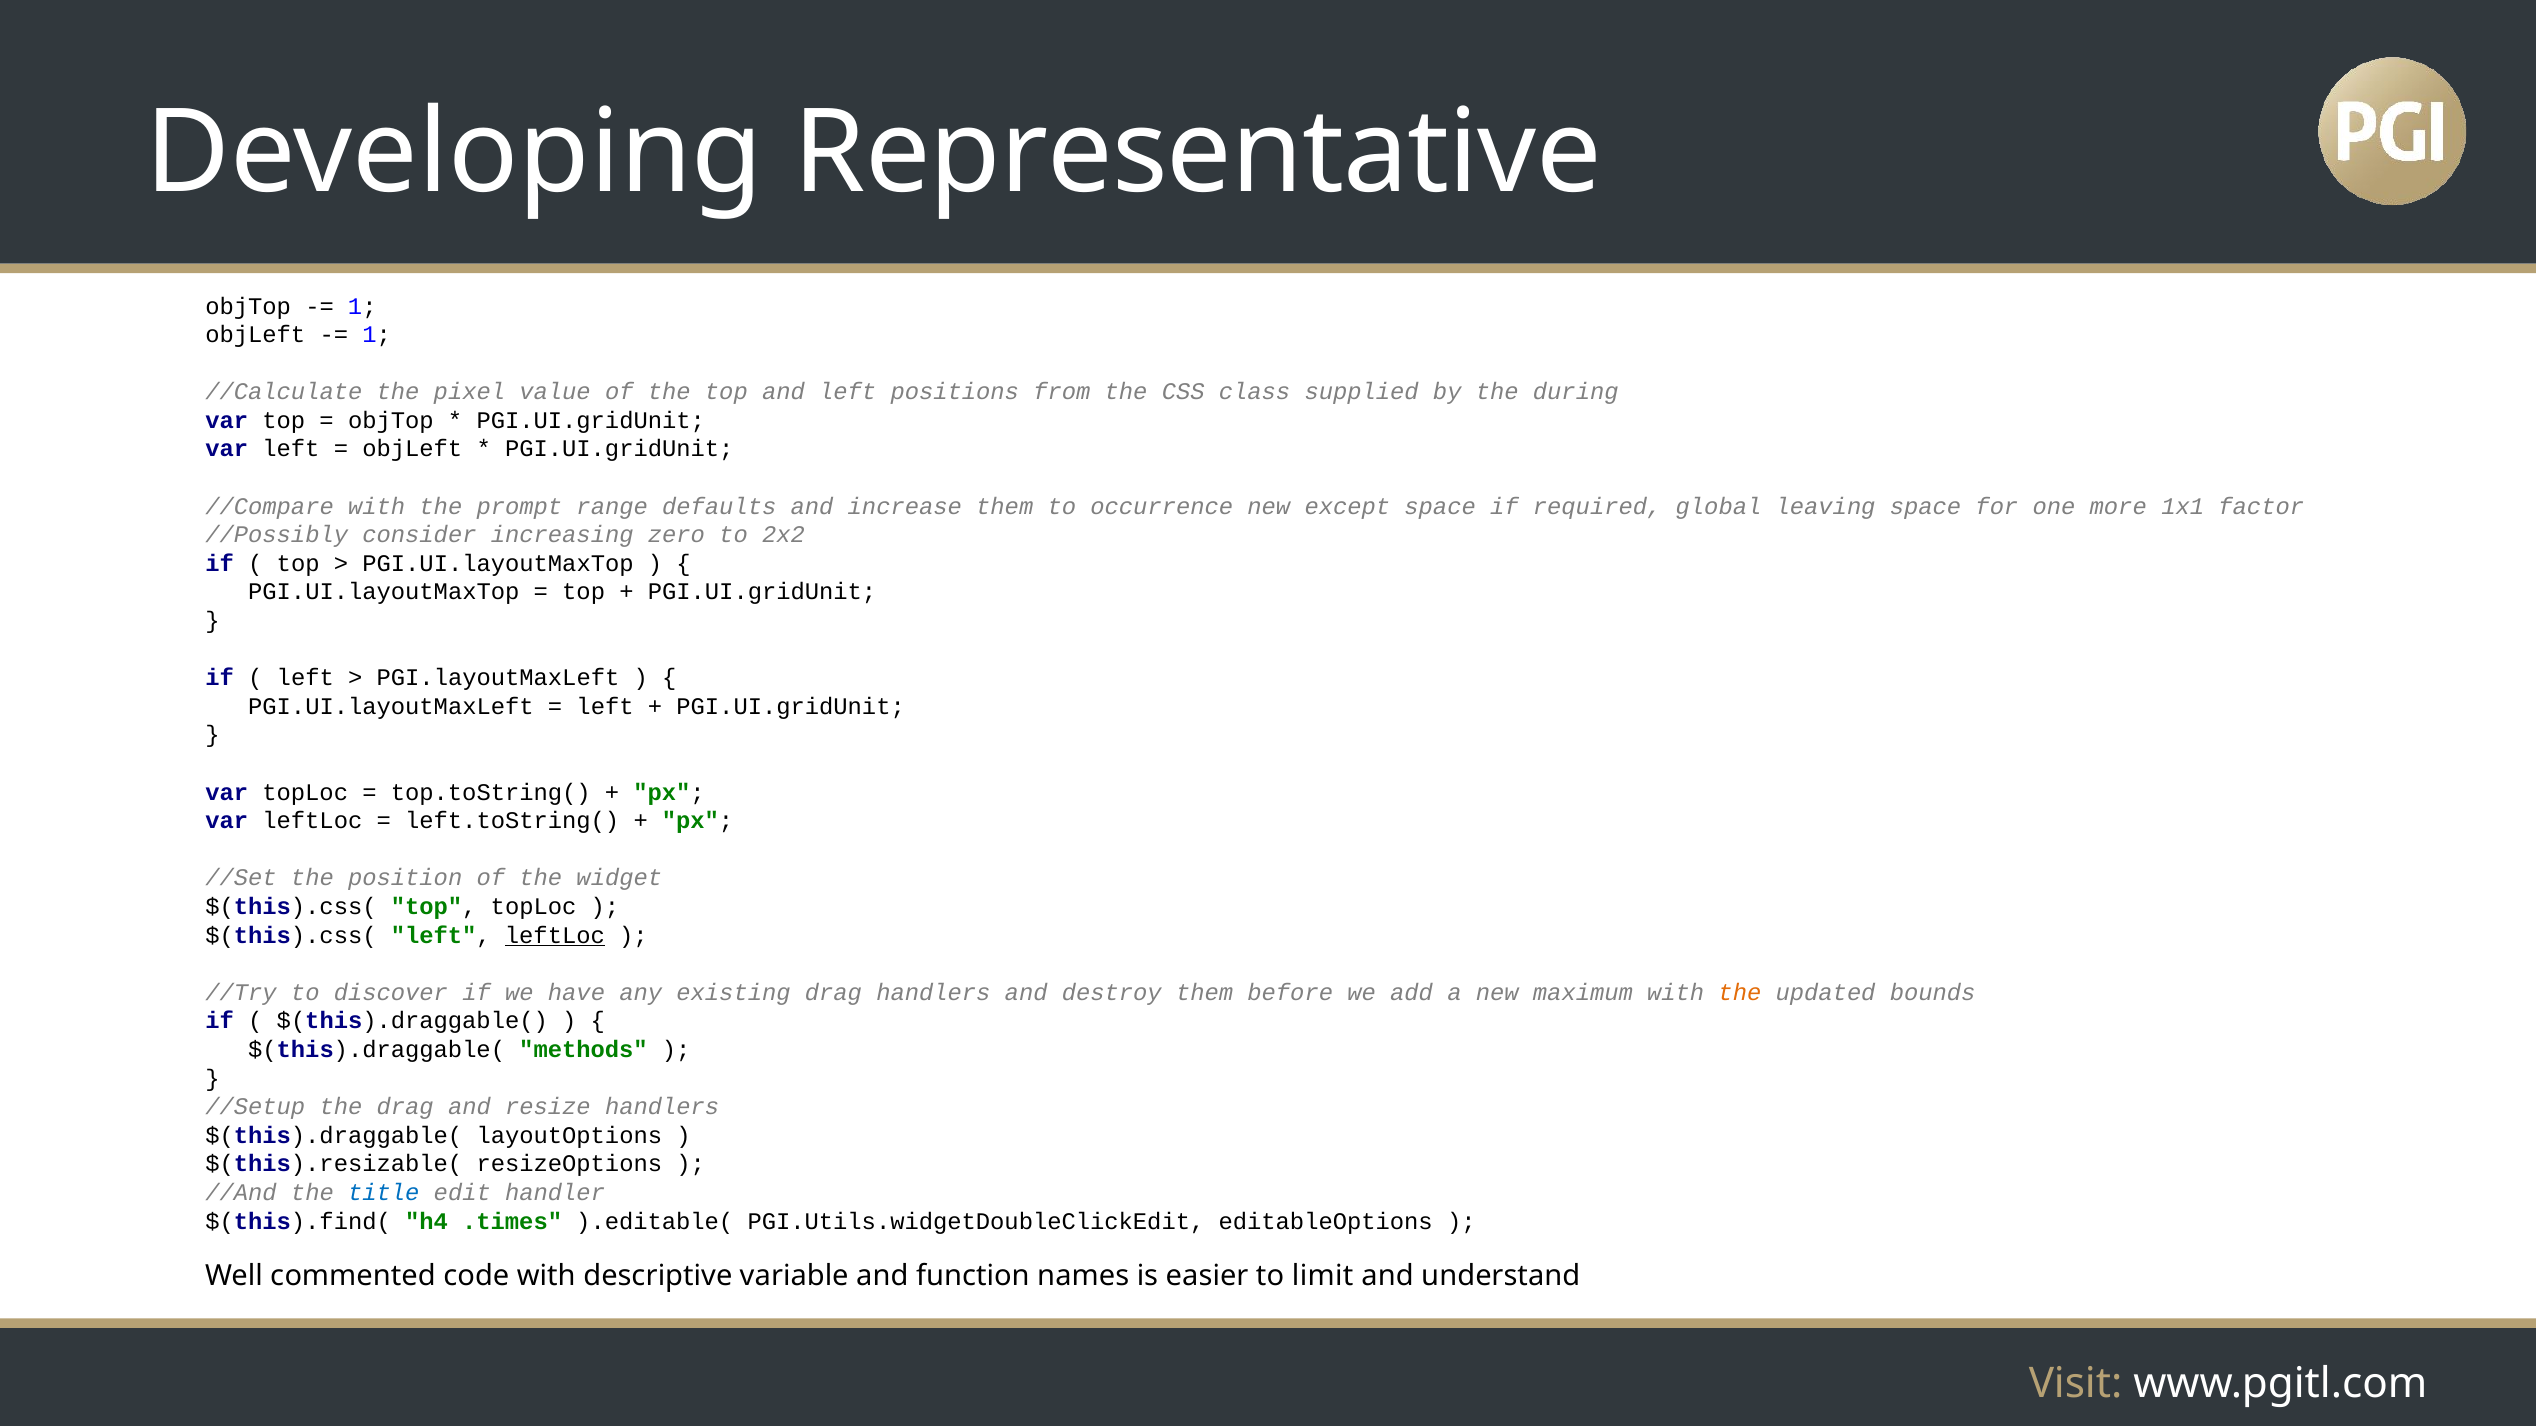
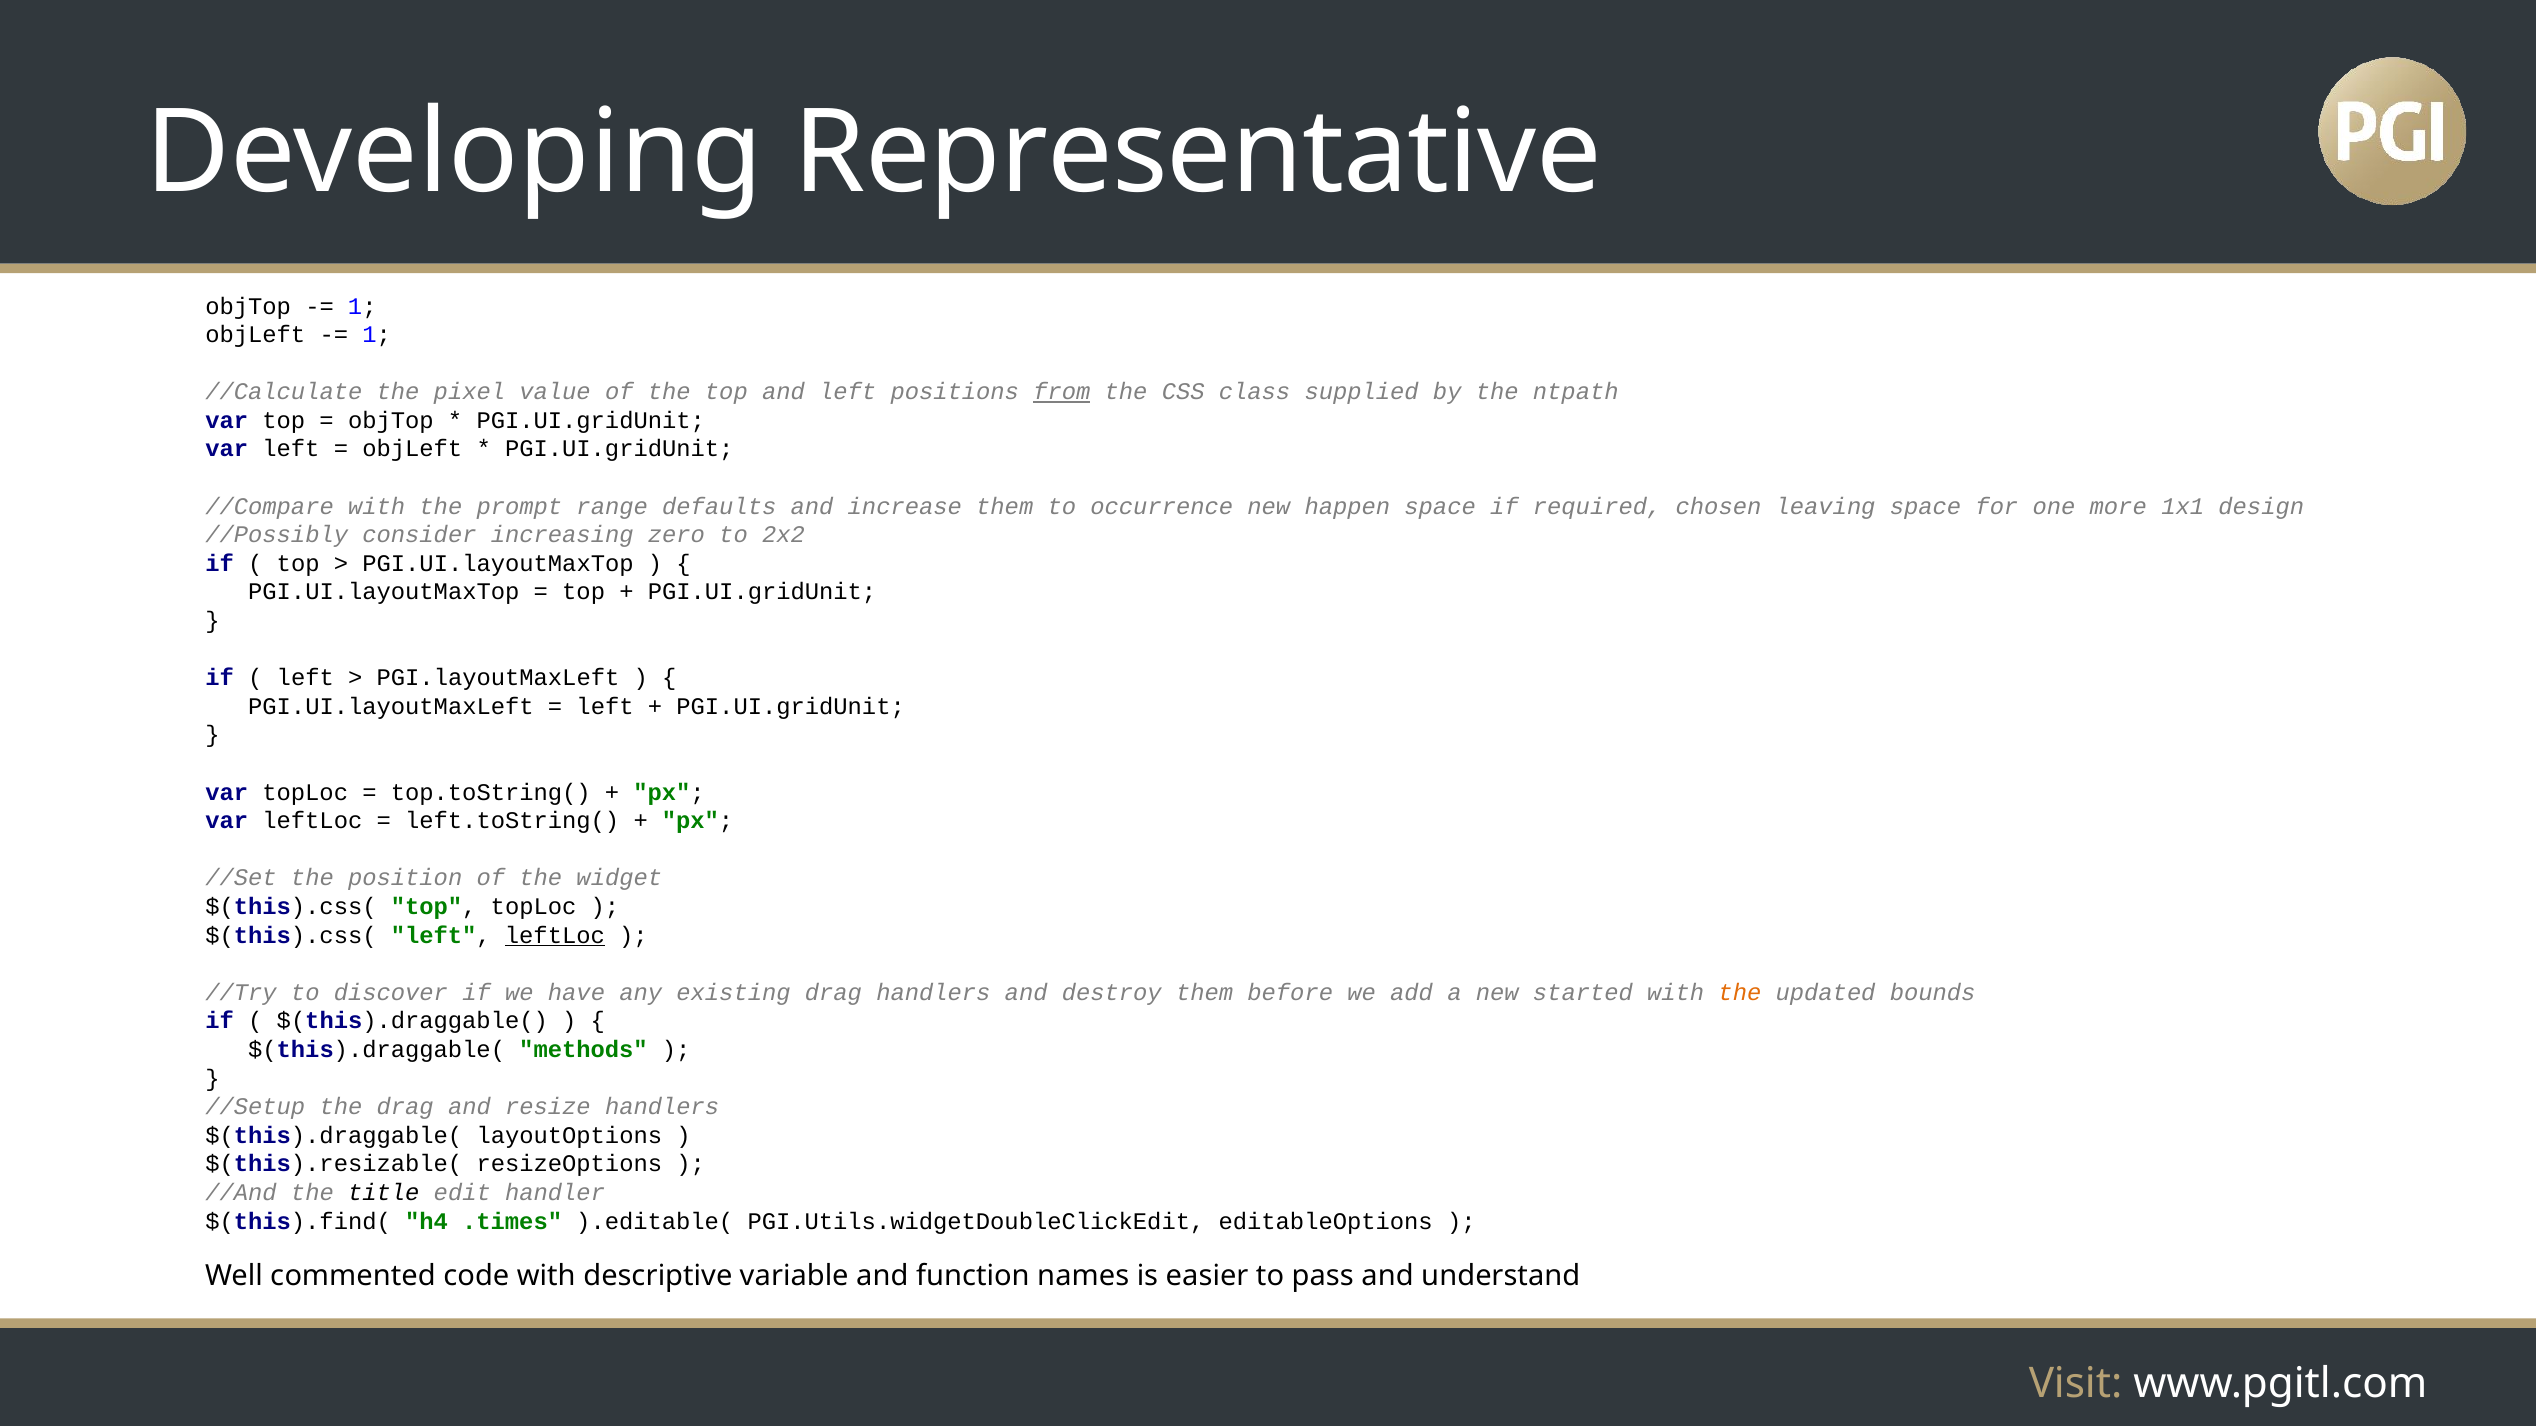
from underline: none -> present (1062, 392)
during: during -> ntpath (1576, 392)
except: except -> happen (1347, 507)
global: global -> chosen (1719, 507)
factor: factor -> design (2261, 507)
maximum: maximum -> started (1583, 993)
title colour: blue -> black (384, 1193)
limit: limit -> pass (1323, 1276)
